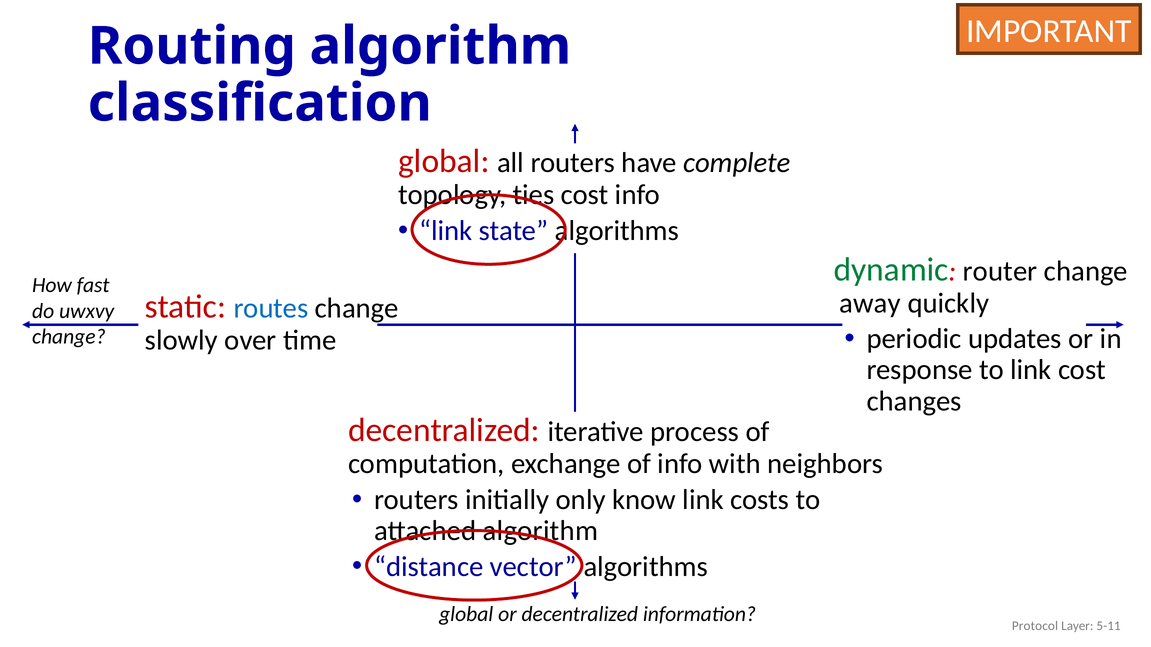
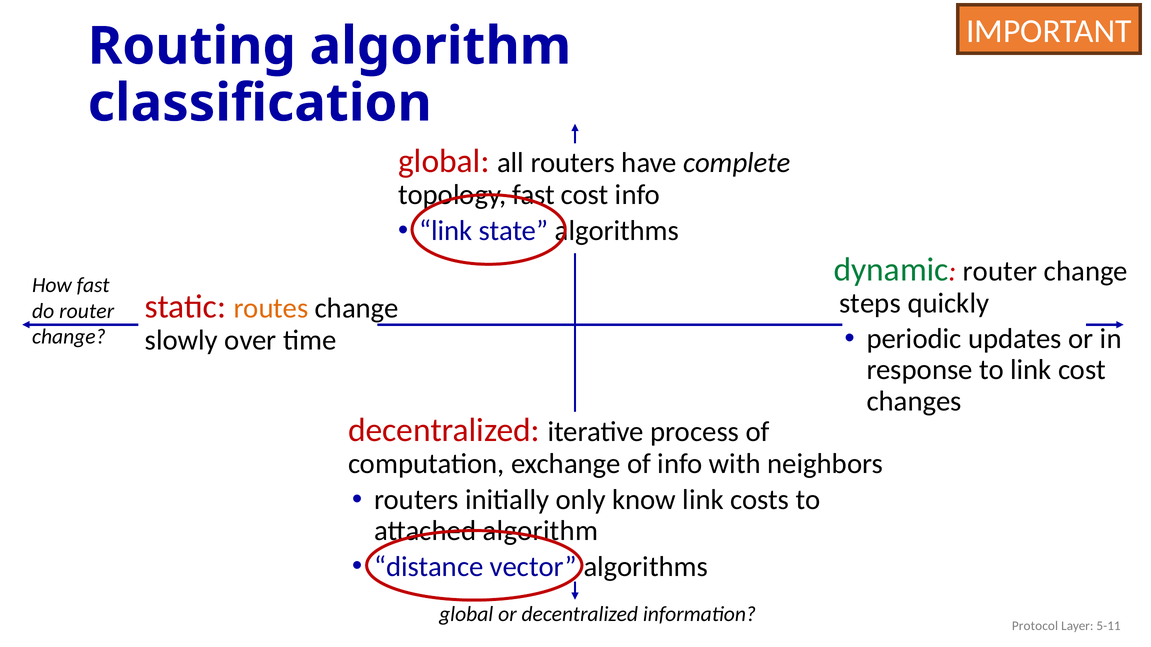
topology ties: ties -> fast (534, 195)
away: away -> steps (870, 303)
routes colour: blue -> orange (271, 308)
do uwxvy: uwxvy -> router (87, 311)
